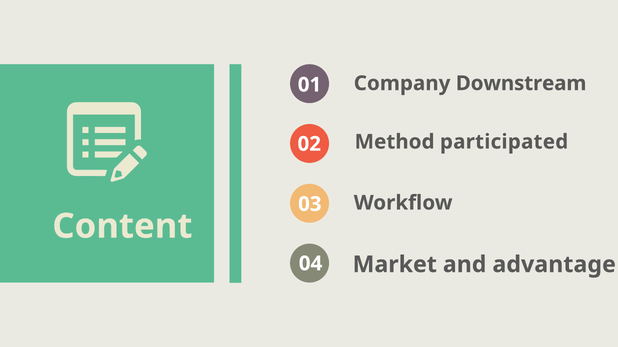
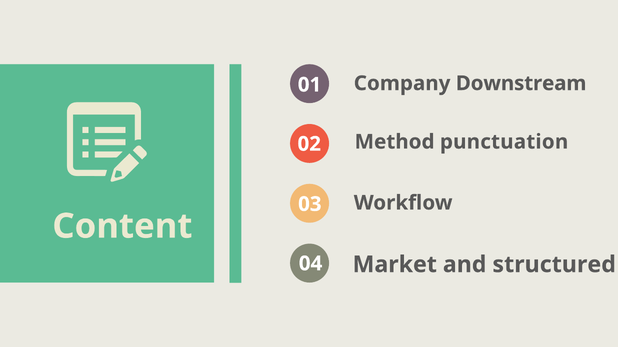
participated: participated -> punctuation (504, 142)
advantage: advantage -> structured (554, 265)
